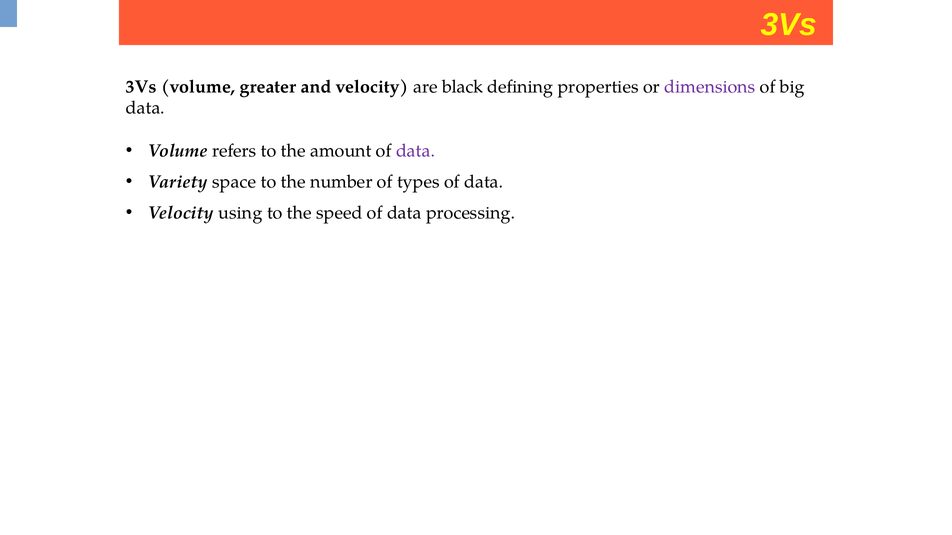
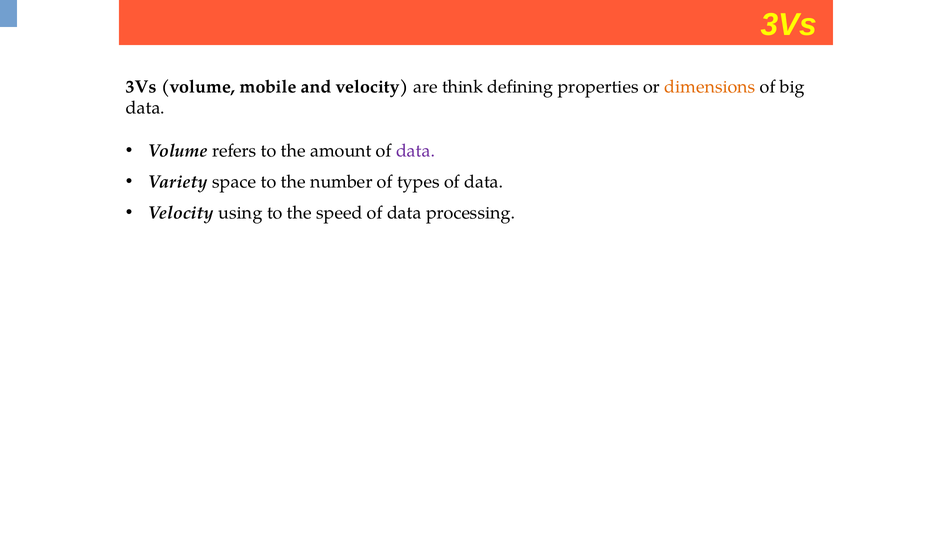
greater: greater -> mobile (268, 87)
black: black -> think (463, 87)
dimensions colour: purple -> orange (710, 87)
